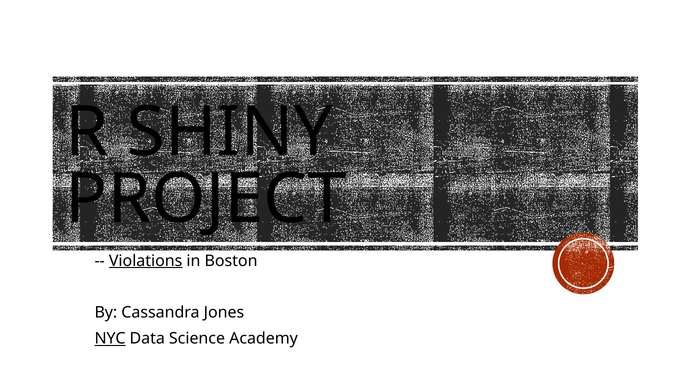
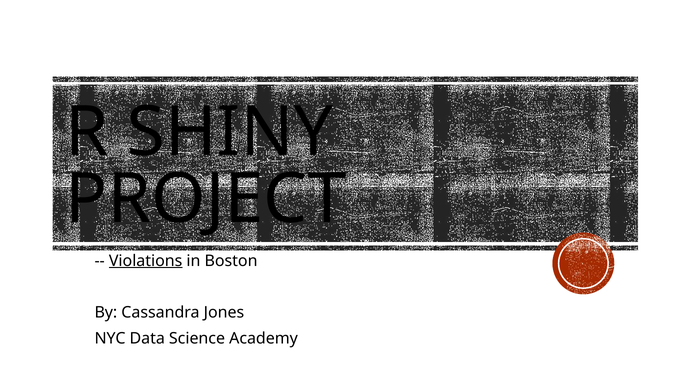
NYC underline: present -> none (110, 339)
